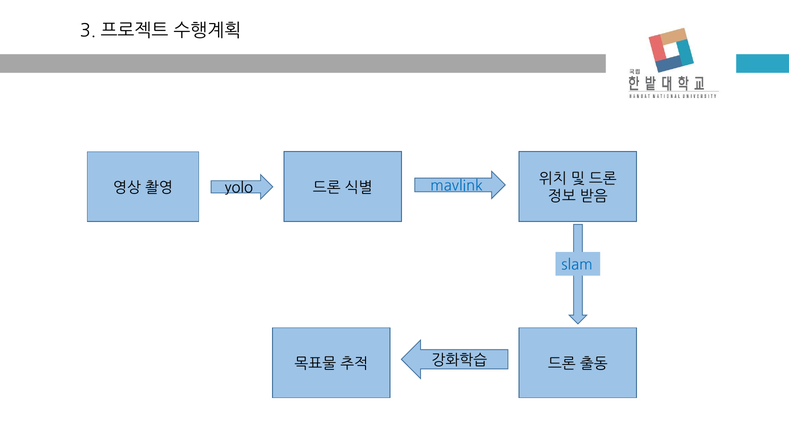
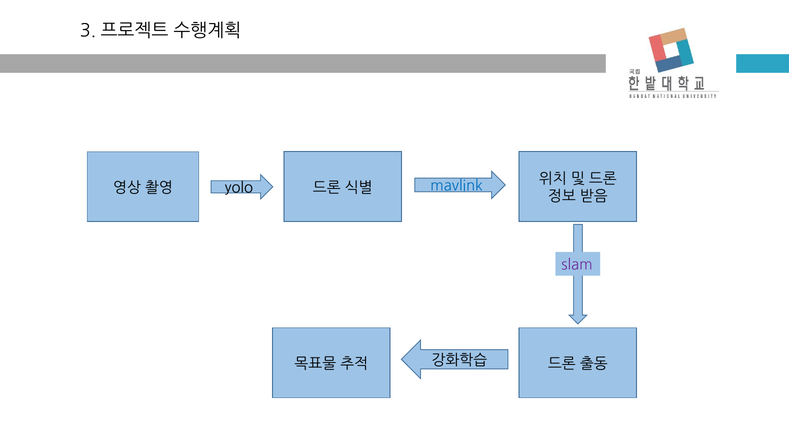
slam colour: blue -> purple (577, 265)
